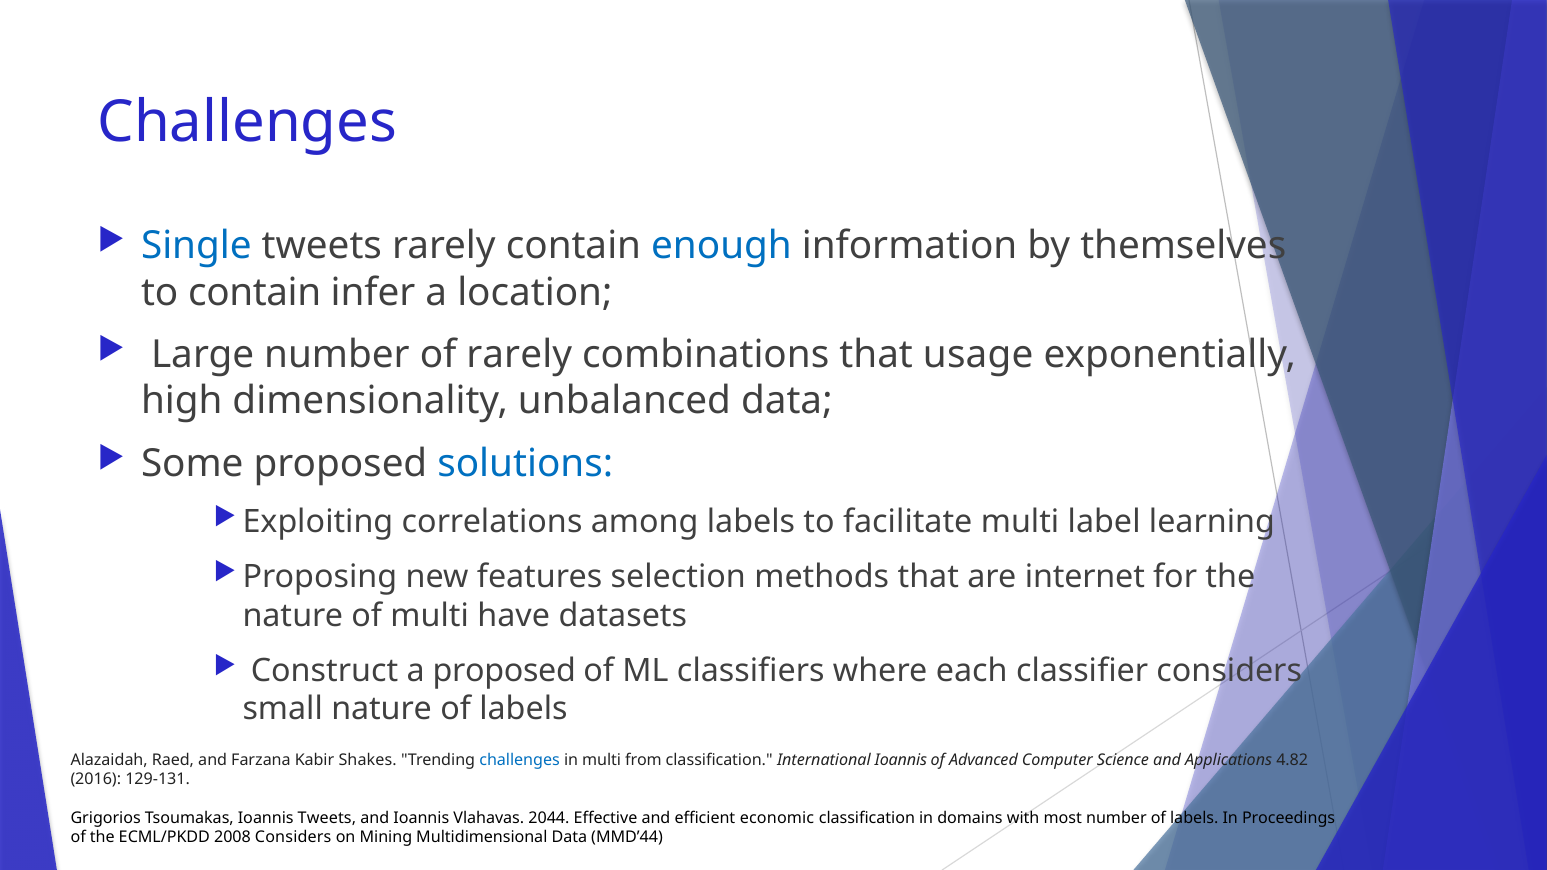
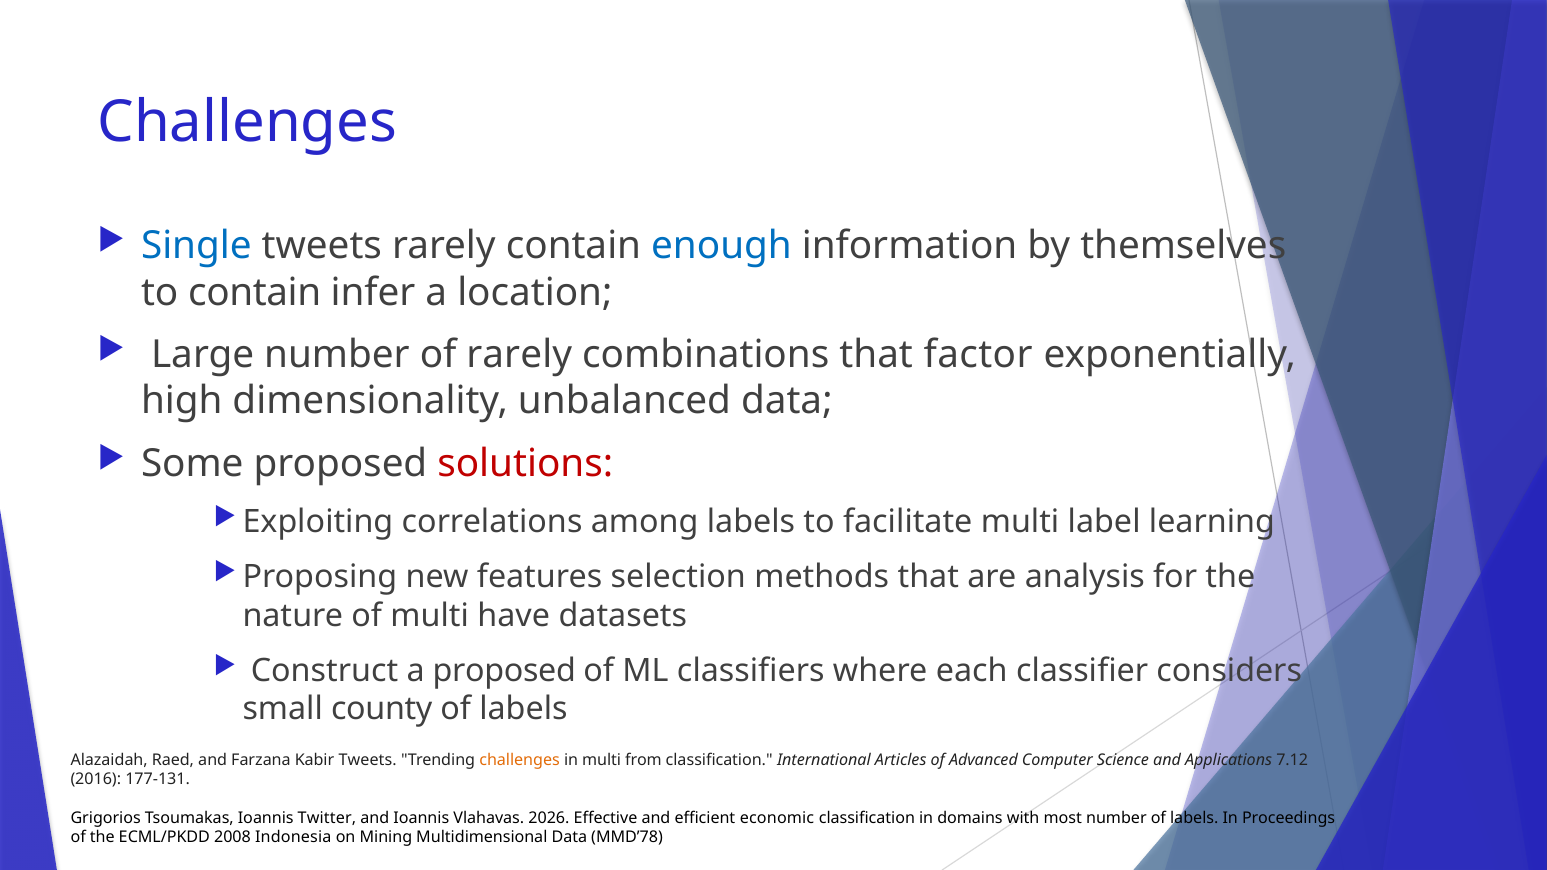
usage: usage -> factor (978, 355)
solutions colour: blue -> red (525, 464)
internet: internet -> analysis (1085, 577)
small nature: nature -> county (382, 709)
Kabir Shakes: Shakes -> Tweets (368, 760)
challenges colour: blue -> orange (520, 760)
International Ioannis: Ioannis -> Articles (901, 760)
4.82: 4.82 -> 7.12 (1292, 760)
129-131: 129-131 -> 177-131 (158, 780)
Ioannis Tweets: Tweets -> Twitter (327, 818)
2044: 2044 -> 2026 (549, 818)
2008 Considers: Considers -> Indonesia (293, 838)
MMD’44: MMD’44 -> MMD’78 (627, 838)
